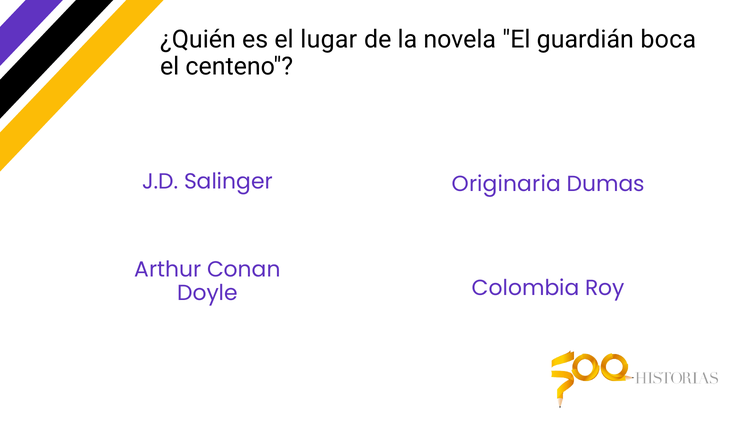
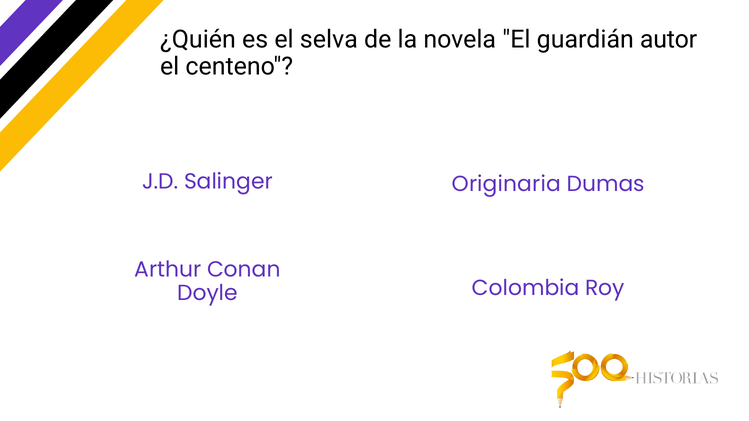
lugar: lugar -> selva (329, 40)
boca: boca -> autor (669, 40)
